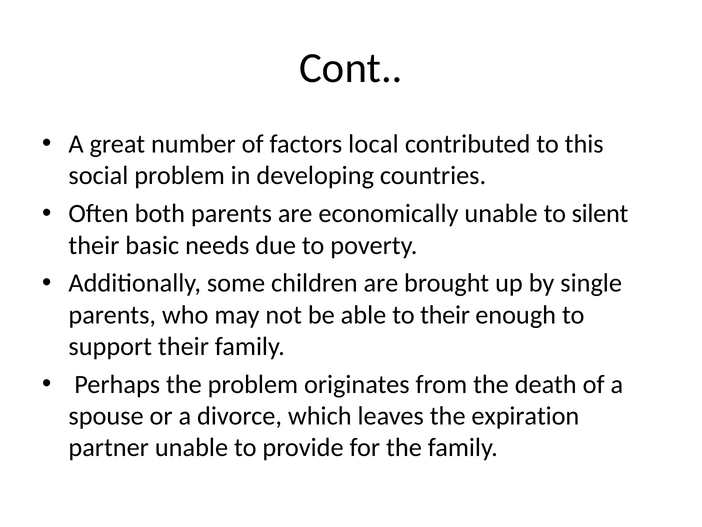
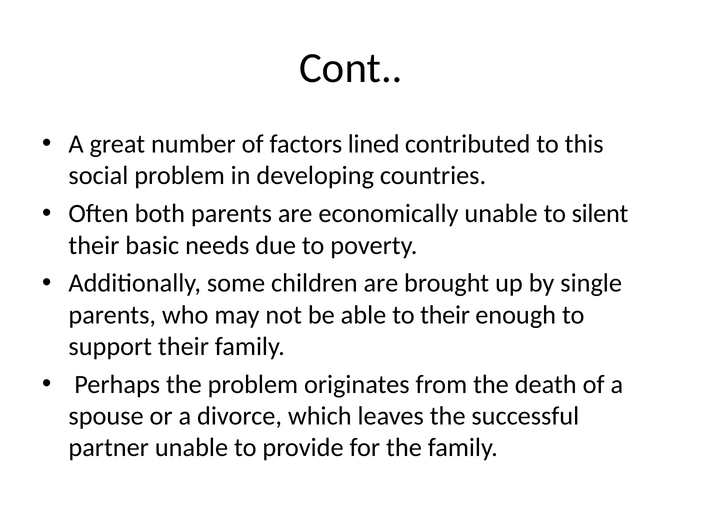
local: local -> lined (374, 144)
expiration: expiration -> successful (525, 416)
